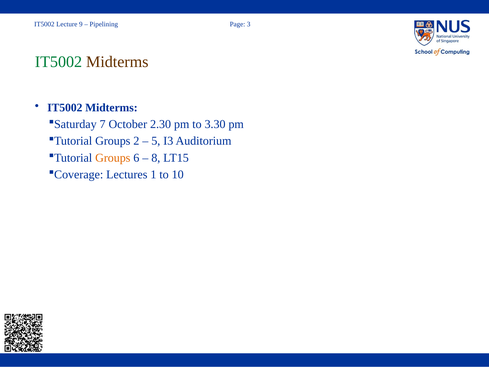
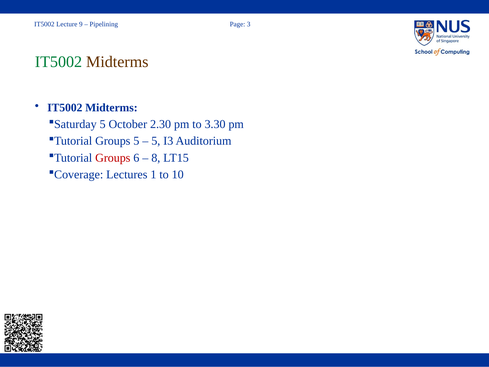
7: 7 -> 5 (103, 124)
Groups 2: 2 -> 5 (136, 141)
Groups colour: orange -> red (113, 158)
